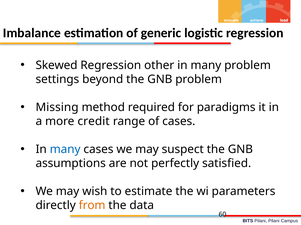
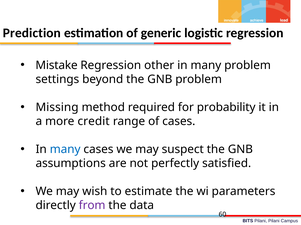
Imbalance: Imbalance -> Prediction (32, 33)
Skewed: Skewed -> Mistake (57, 65)
paradigms: paradigms -> probability (226, 108)
from colour: orange -> purple (92, 206)
